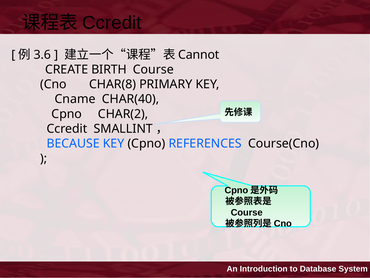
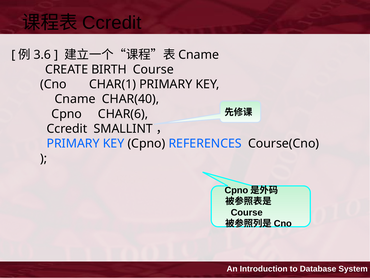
Cannot: Cannot -> Cname (199, 55)
CHAR(8: CHAR(8 -> CHAR(1 (113, 84)
CHAR(2: CHAR(2 -> CHAR(6 (123, 114)
BECAUSE: BECAUSE -> PRIMARY (73, 143)
